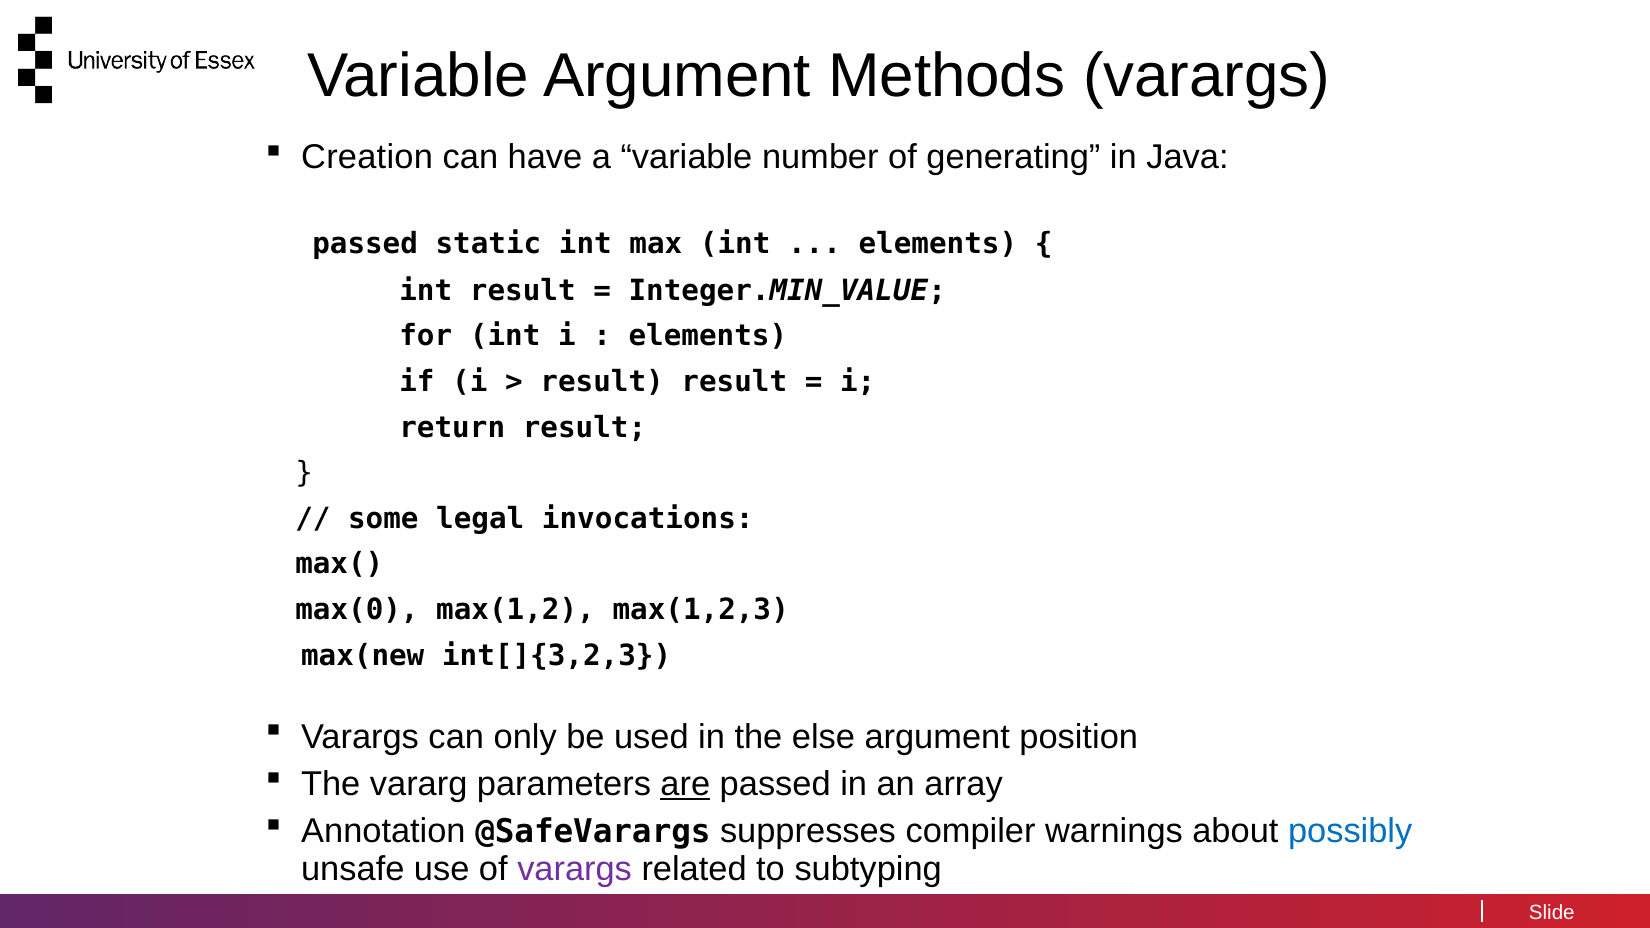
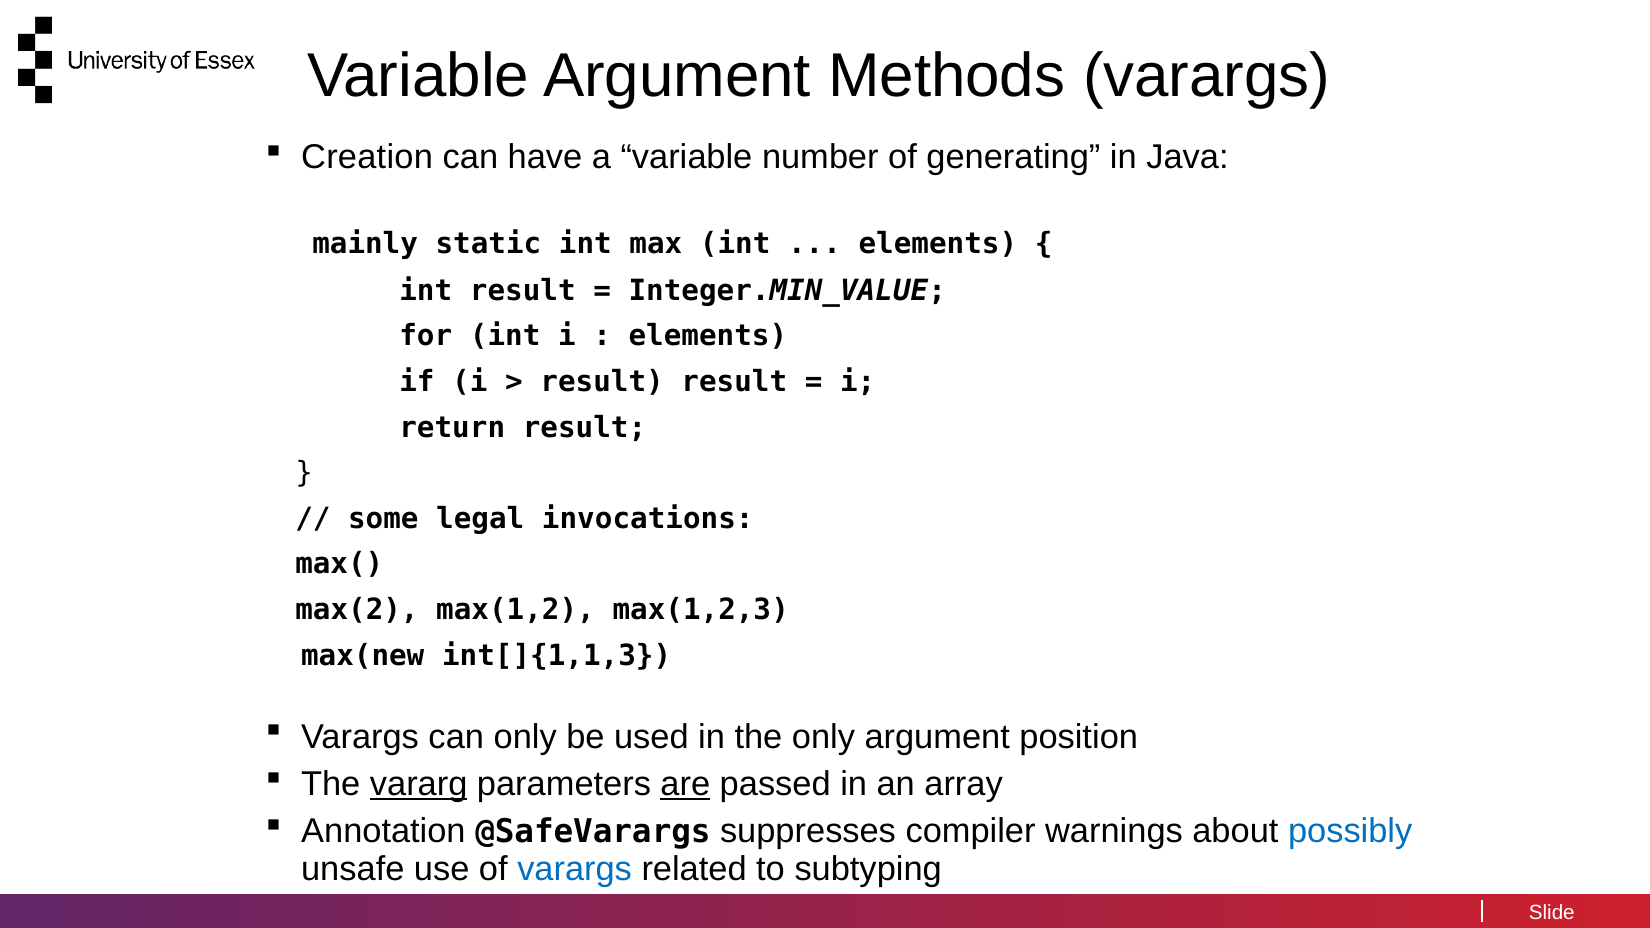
passed: passed -> mainly (365, 244)
max(0: max(0 -> max(2 (357, 610)
int[]{3,2,3: int[]{3,2,3 -> int[]{1,1,3 (557, 656)
the else: else -> only (823, 737)
vararg underline: none -> present (419, 784)
varargs colour: purple -> blue (575, 869)
